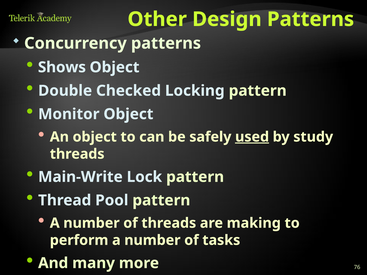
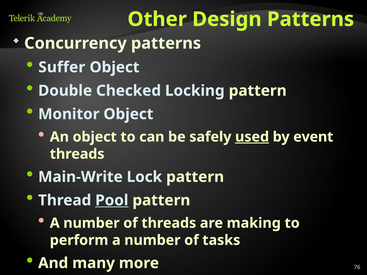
Shows: Shows -> Suffer (62, 67)
study: study -> event (313, 137)
Pool underline: none -> present (112, 200)
